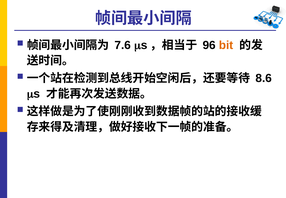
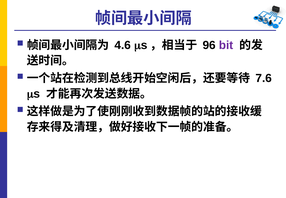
7.6: 7.6 -> 4.6 (123, 45)
bit colour: orange -> purple (226, 45)
8.6: 8.6 -> 7.6 (264, 78)
